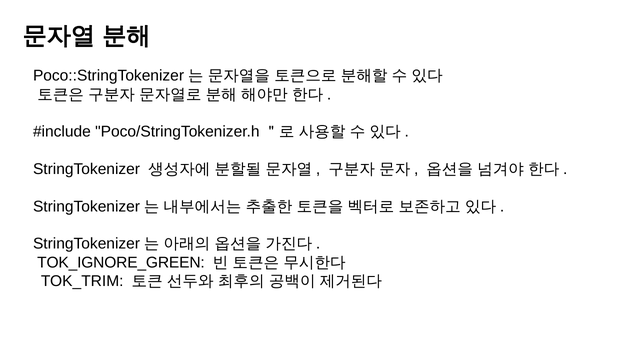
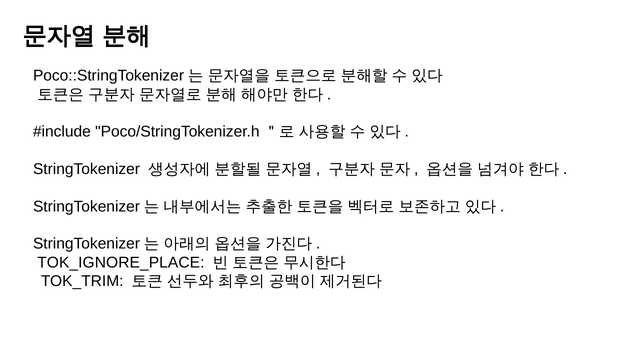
TOK_IGNORE_GREEN: TOK_IGNORE_GREEN -> TOK_IGNORE_PLACE (121, 262)
